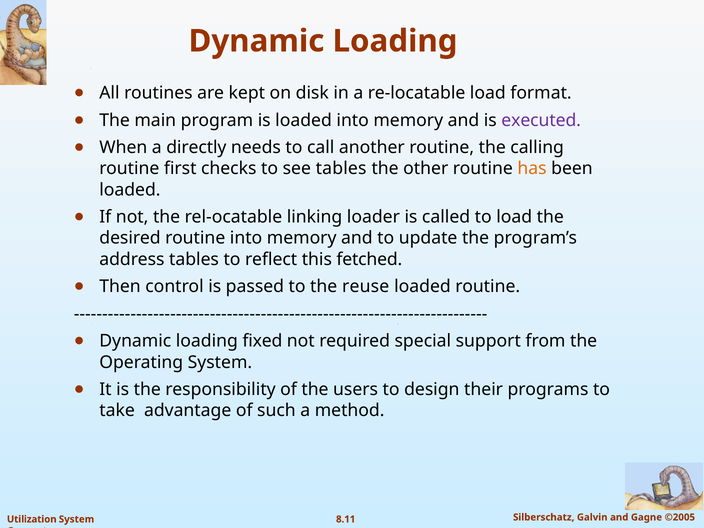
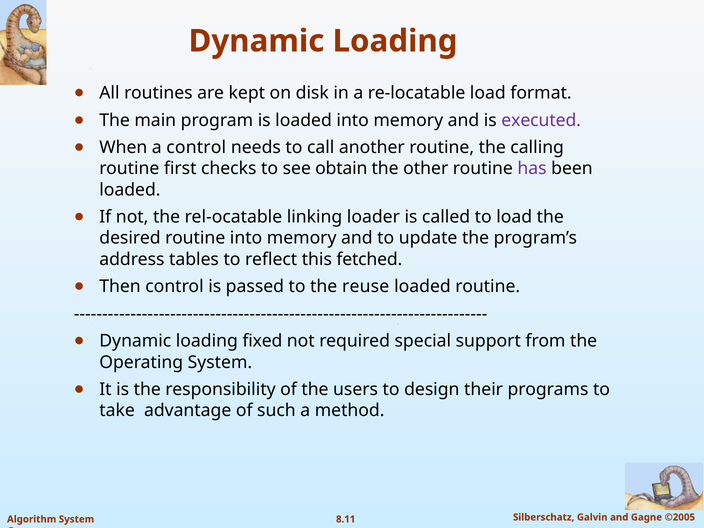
a directly: directly -> control (196, 148)
see tables: tables -> obtain (341, 169)
has colour: orange -> purple (532, 169)
Utilization: Utilization -> Algorithm (32, 519)
